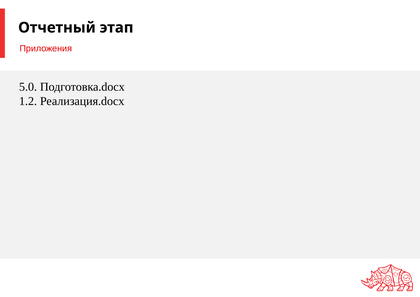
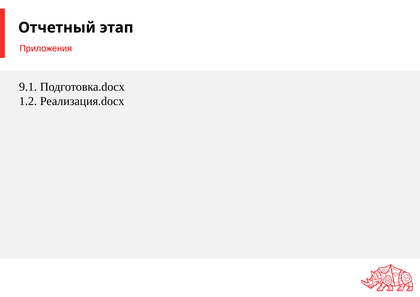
5.0: 5.0 -> 9.1 (28, 87)
